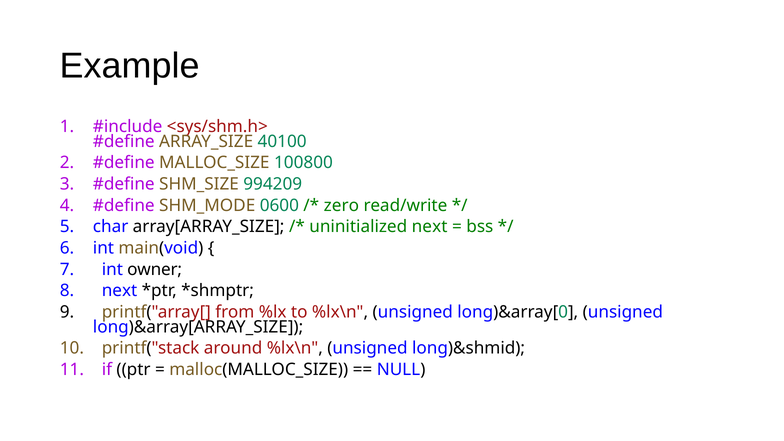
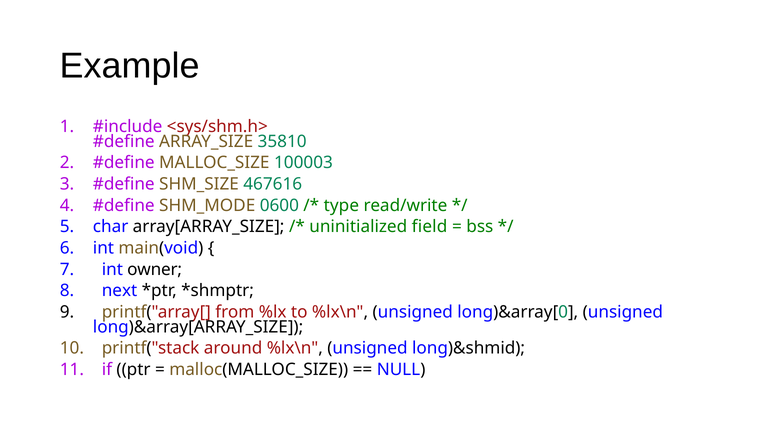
40100: 40100 -> 35810 (282, 141)
100800: 100800 -> 100003 (303, 163)
994209: 994209 -> 467616 (273, 184)
zero: zero -> type (341, 205)
uninitialized next: next -> field (430, 227)
